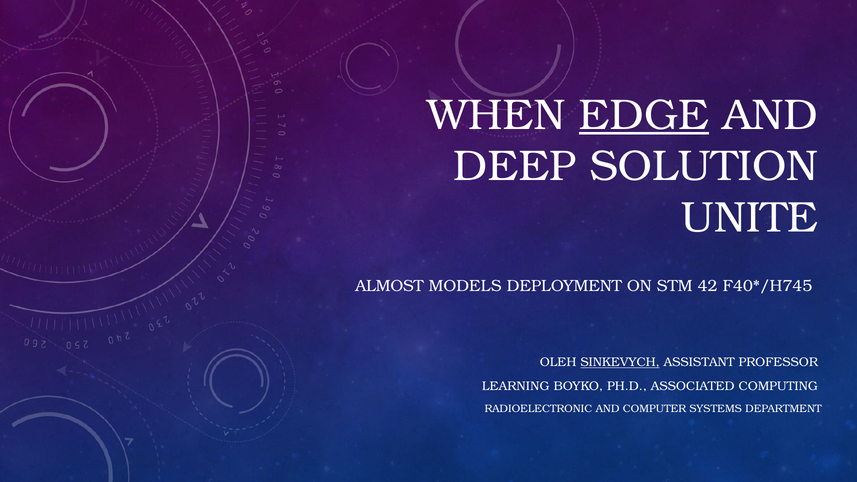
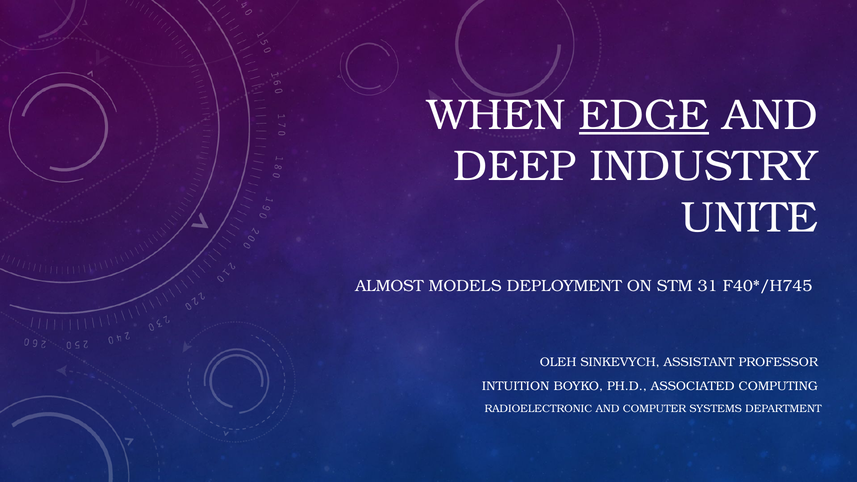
SOLUTION: SOLUTION -> INDUSTRY (704, 166)
42: 42 -> 31 (708, 286)
SINKEVYCH underline: present -> none (620, 362)
LEARNING: LEARNING -> INTUITION (516, 386)
